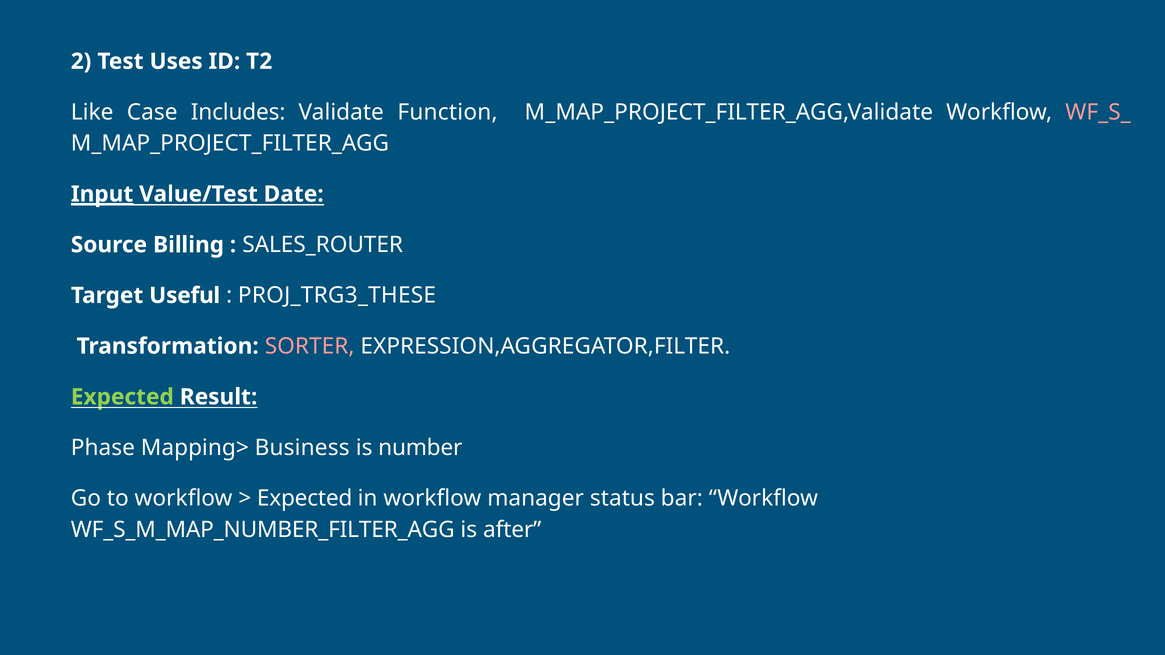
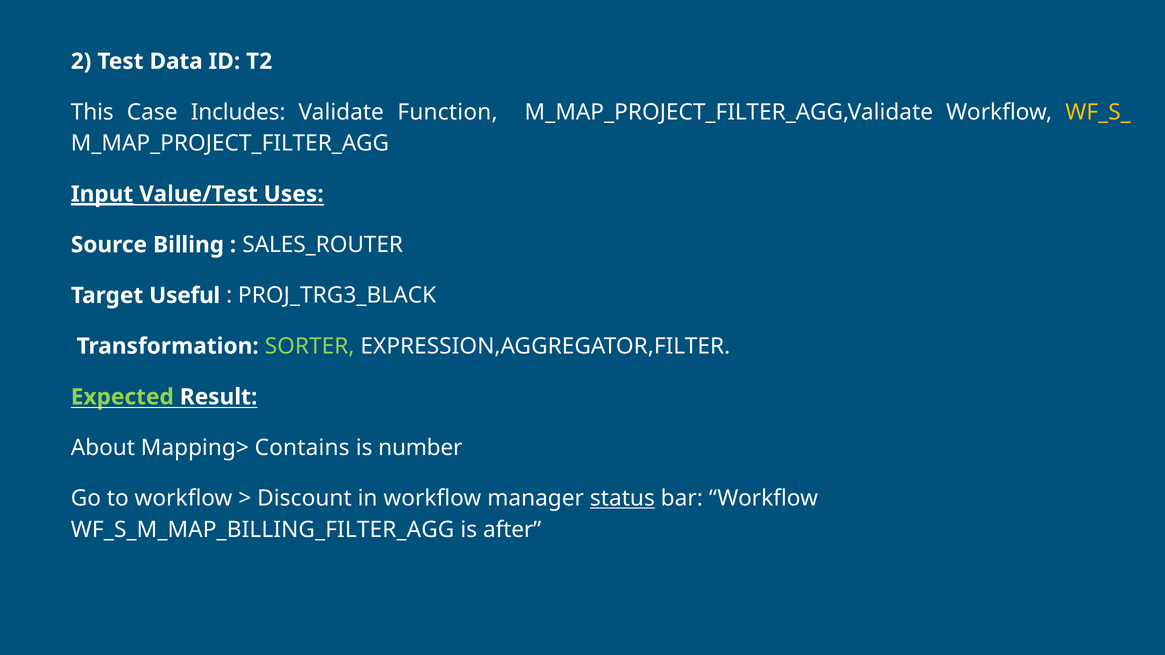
Uses: Uses -> Data (176, 61)
Like: Like -> This (92, 112)
WF_S_ colour: pink -> yellow (1098, 112)
Date: Date -> Uses (294, 194)
PROJ_TRG3_THESE: PROJ_TRG3_THESE -> PROJ_TRG3_BLACK (337, 296)
SORTER colour: pink -> light green (310, 346)
Phase: Phase -> About (103, 448)
Business: Business -> Contains (302, 448)
Expected: Expected -> Discount (304, 499)
status underline: none -> present (622, 499)
WF_S_M_MAP_NUMBER_FILTER_AGG: WF_S_M_MAP_NUMBER_FILTER_AGG -> WF_S_M_MAP_BILLING_FILTER_AGG (263, 530)
